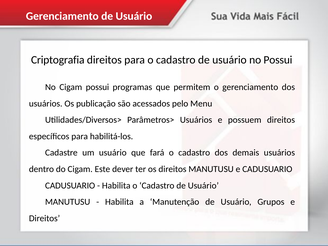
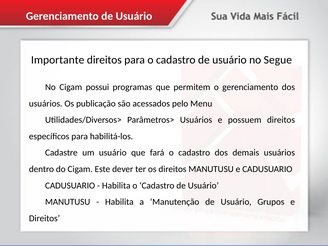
Criptografia: Criptografia -> Importante (58, 60)
no Possui: Possui -> Segue (278, 60)
